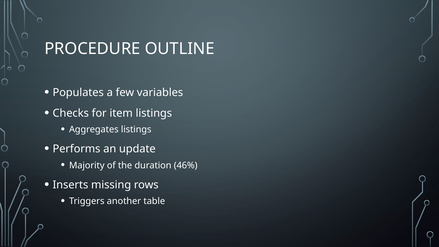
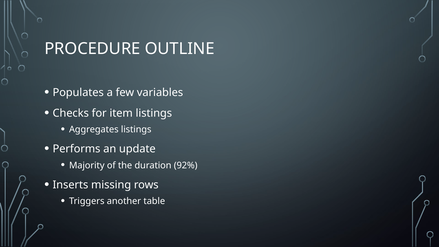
46%: 46% -> 92% (186, 165)
